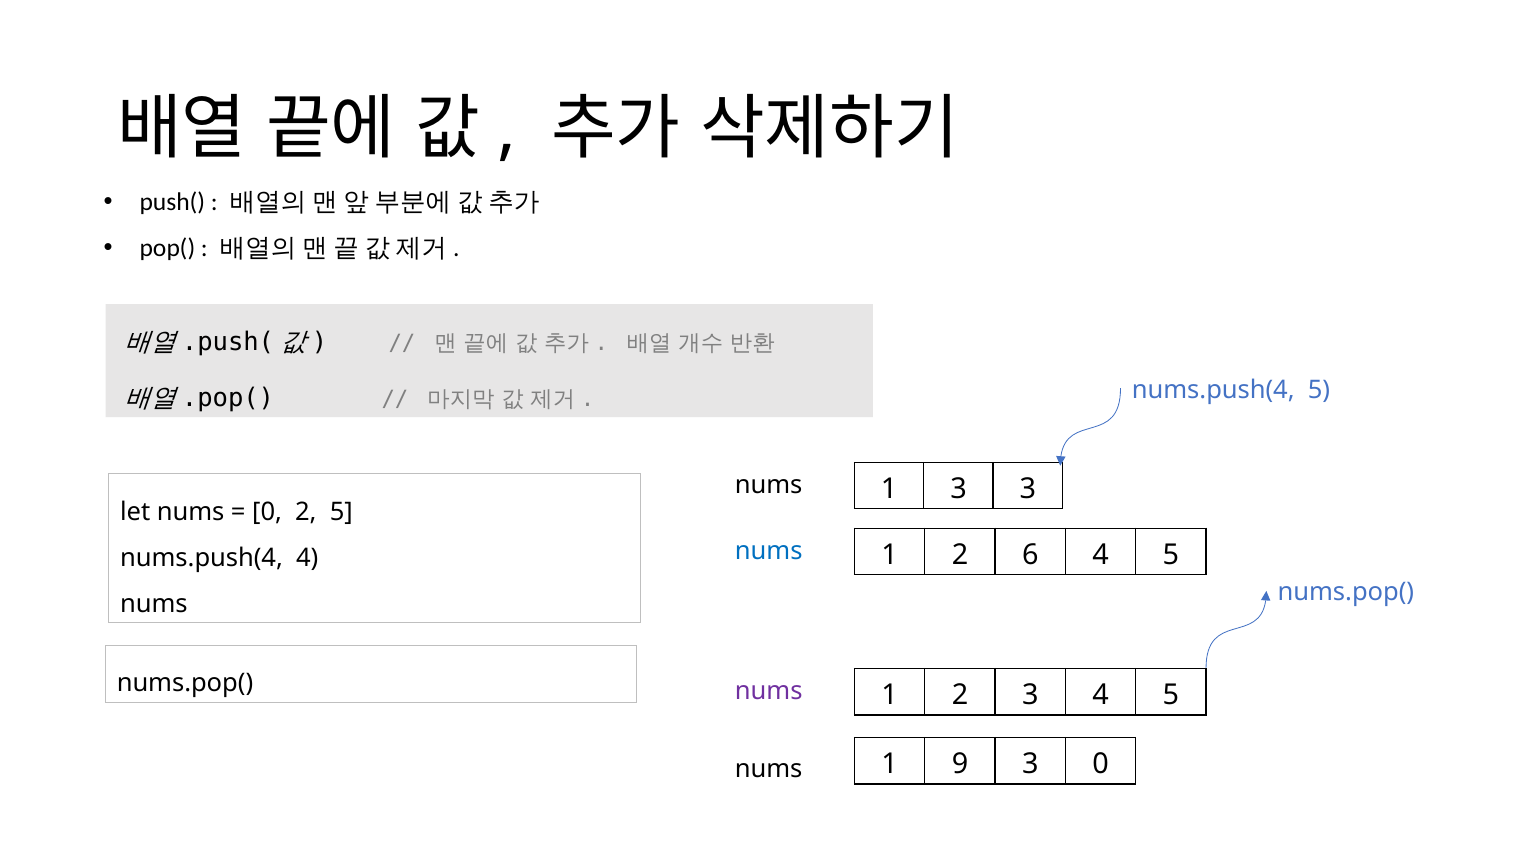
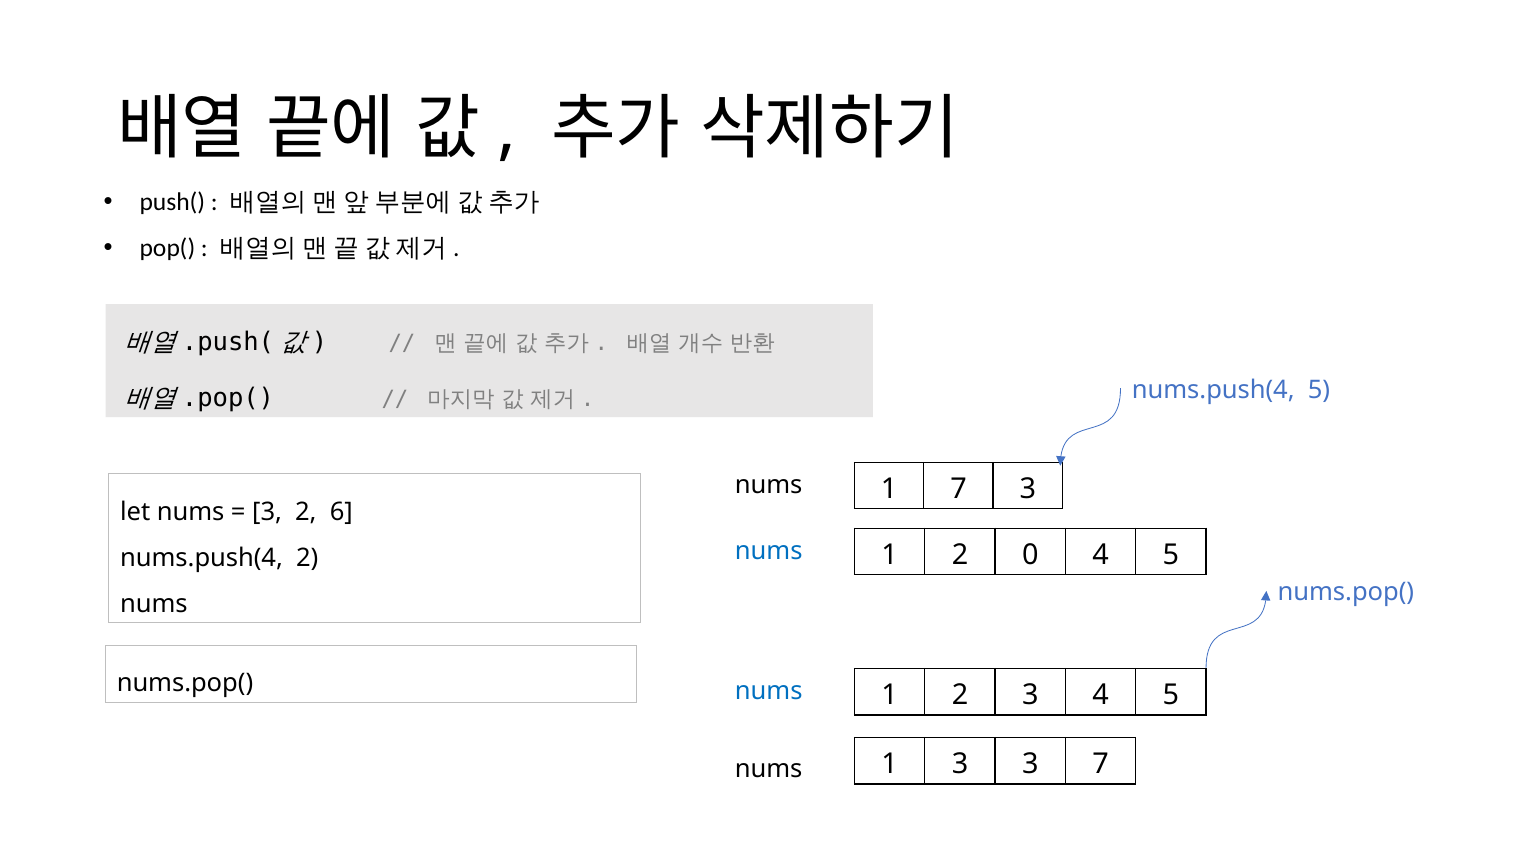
1 3: 3 -> 7 (959, 490)
0: 0 -> 3 (267, 512)
2 5: 5 -> 6 (341, 512)
6: 6 -> 0 (1030, 555)
nums.push(4 4: 4 -> 2 (307, 558)
nums colour: purple -> blue (769, 692)
1 9: 9 -> 3 (960, 765)
3 0: 0 -> 7 (1101, 765)
